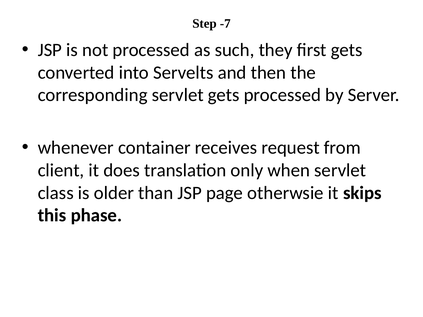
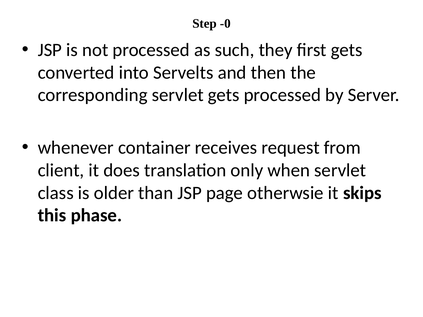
-7: -7 -> -0 (225, 23)
